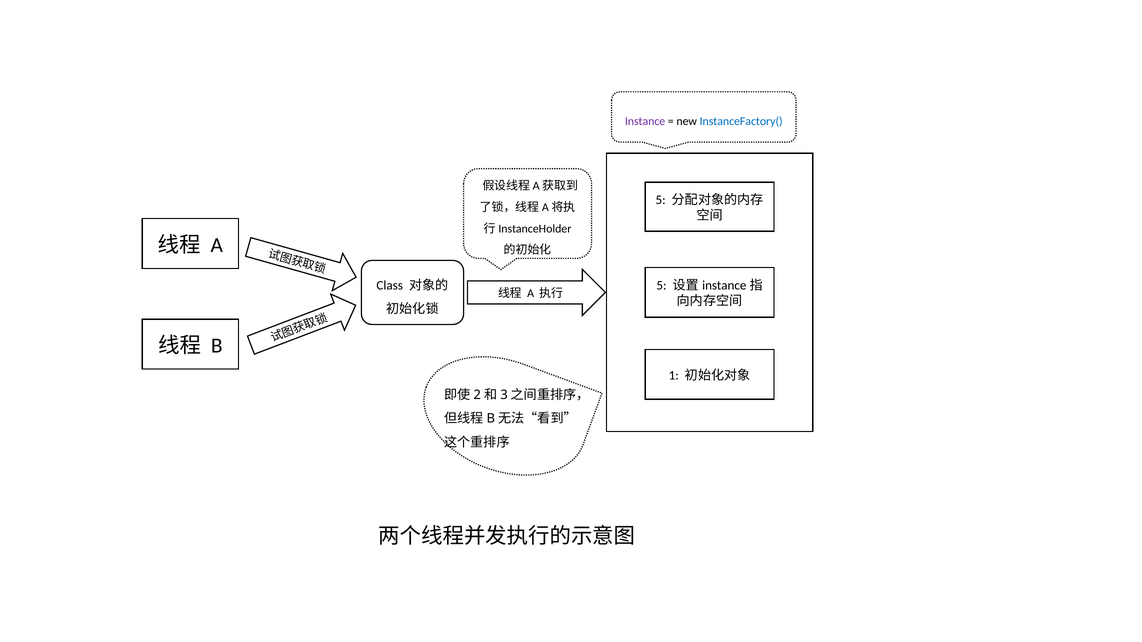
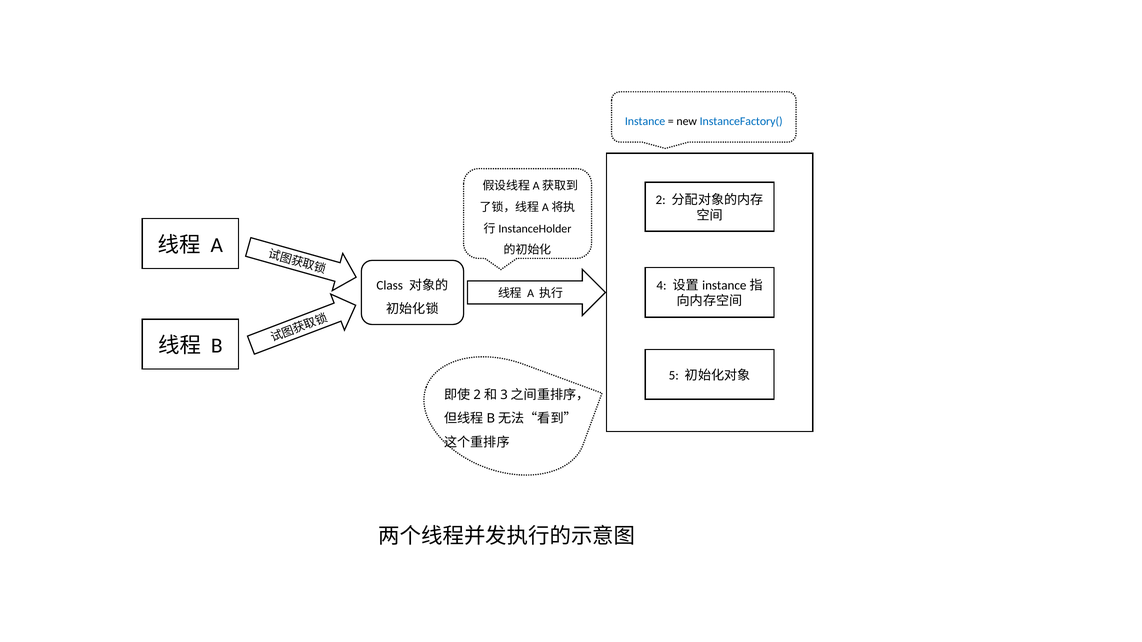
Instance colour: purple -> blue (645, 121)
5: 5 -> 2 (661, 200)
5: 5 -> 4 (662, 286)
1: 1 -> 5 (674, 375)
